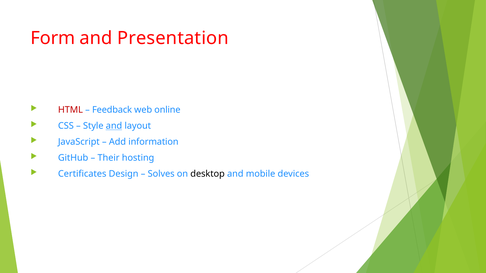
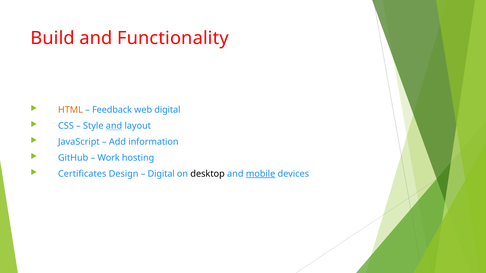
Form: Form -> Build (53, 38)
Presentation: Presentation -> Functionality (173, 38)
HTML colour: red -> orange (70, 110)
web online: online -> digital (167, 110)
Their: Their -> Work (109, 158)
Solves: Solves -> Digital (161, 174)
mobile underline: none -> present (261, 174)
